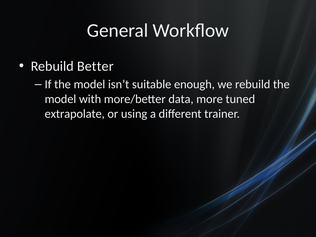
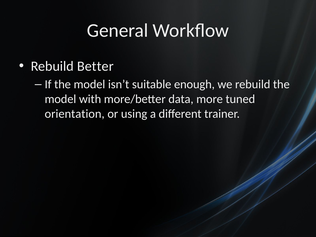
extrapolate: extrapolate -> orientation (75, 114)
